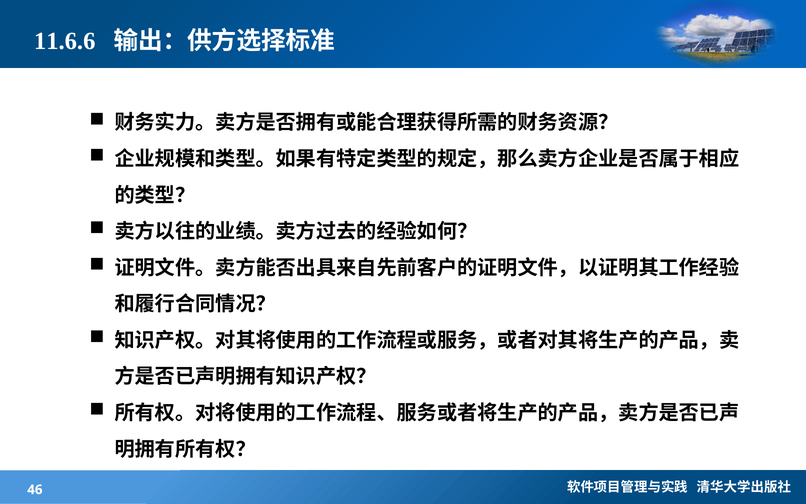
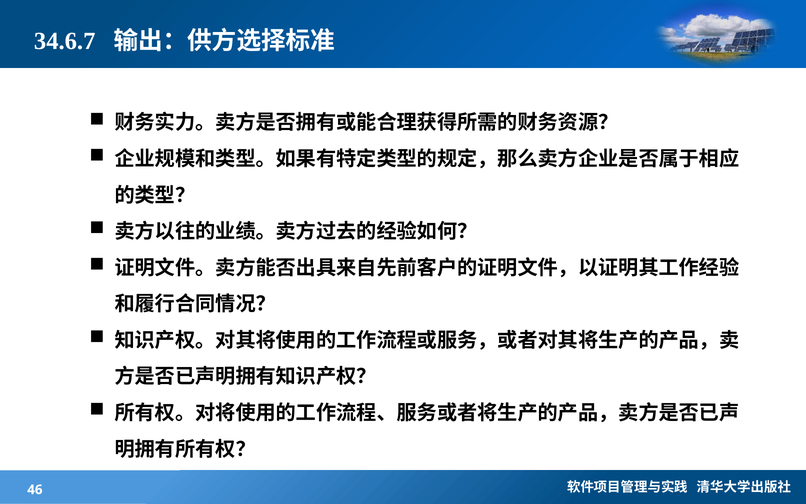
11.6.6: 11.6.6 -> 34.6.7 (65, 41)
